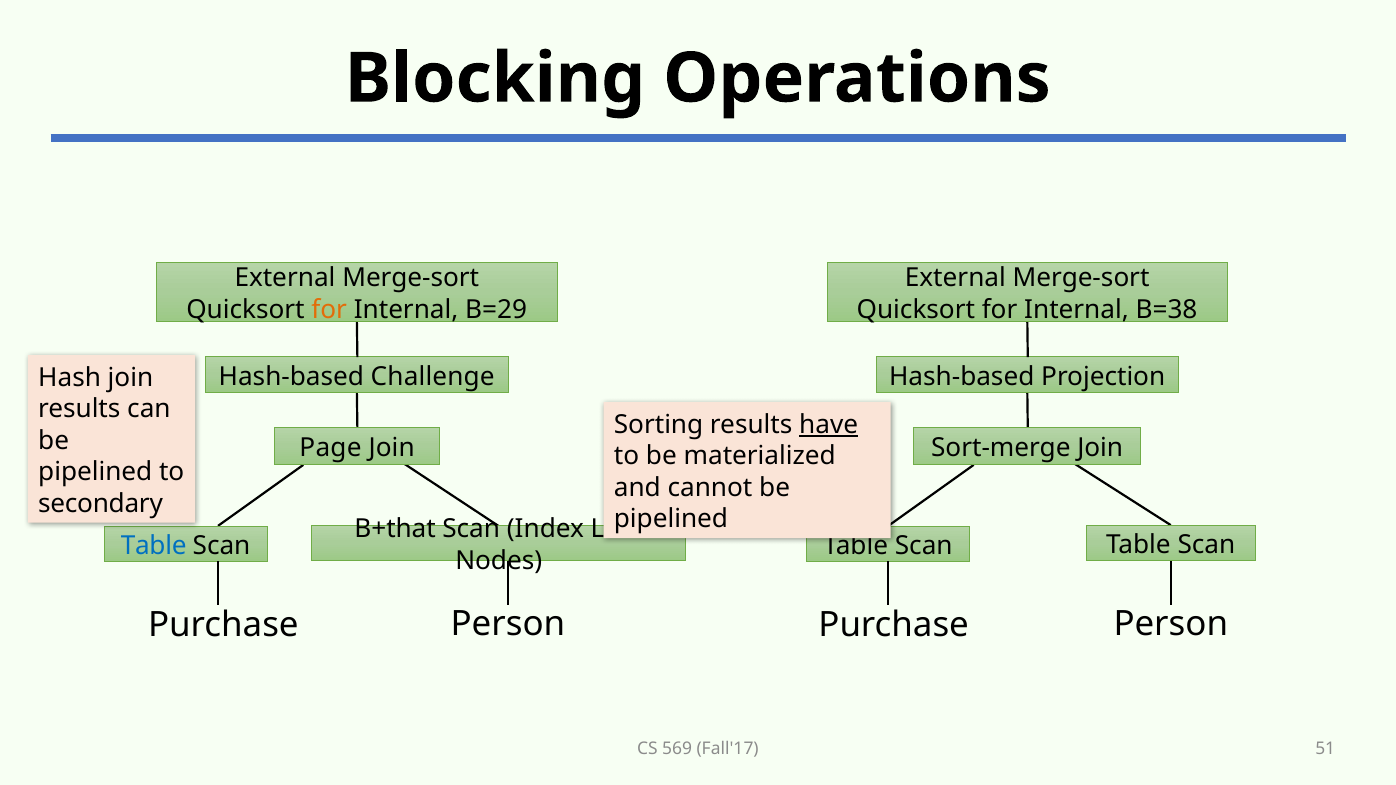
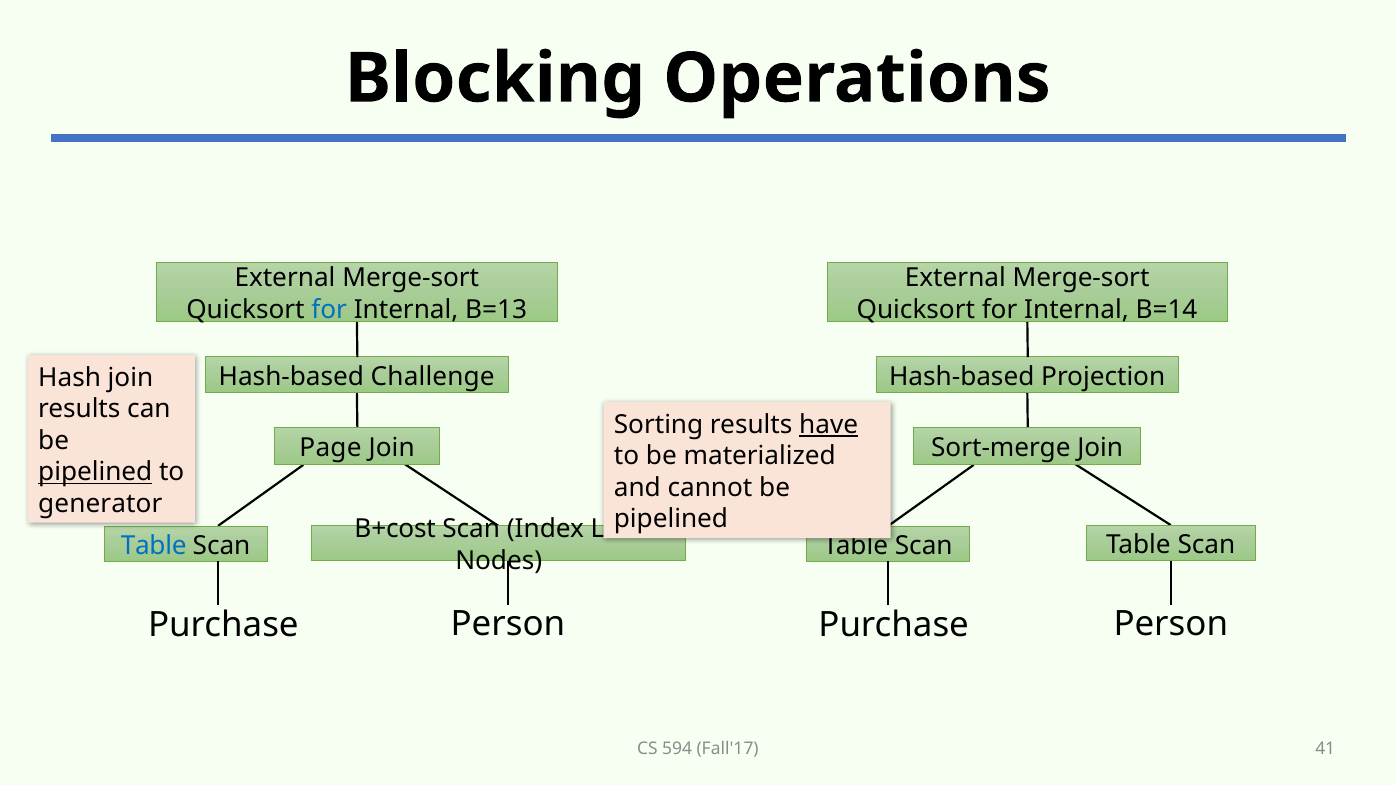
for colour: orange -> blue (329, 309)
B=29: B=29 -> B=13 (496, 309)
B=38: B=38 -> B=14 (1167, 309)
pipelined underline: none -> present (95, 472)
secondary: secondary -> generator (100, 504)
B+that: B+that -> B+cost (395, 529)
569: 569 -> 594 (677, 748)
51: 51 -> 41 (1325, 748)
